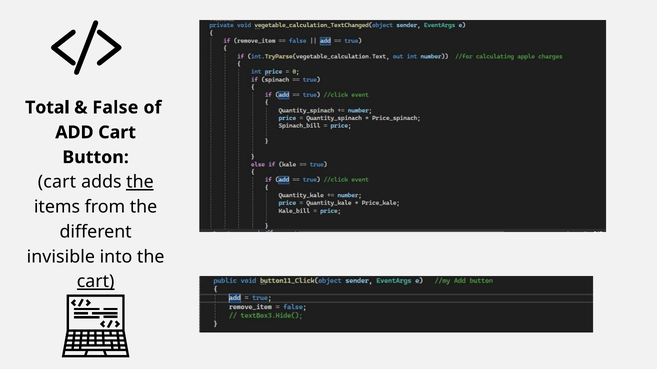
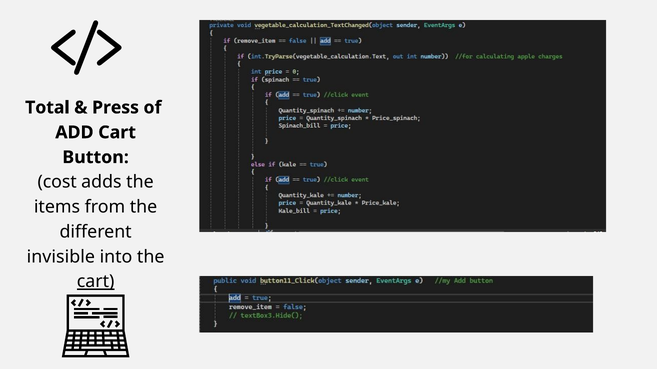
False: False -> Press (116, 108)
cart: cart -> cost (57, 182)
the underline: present -> none (140, 182)
